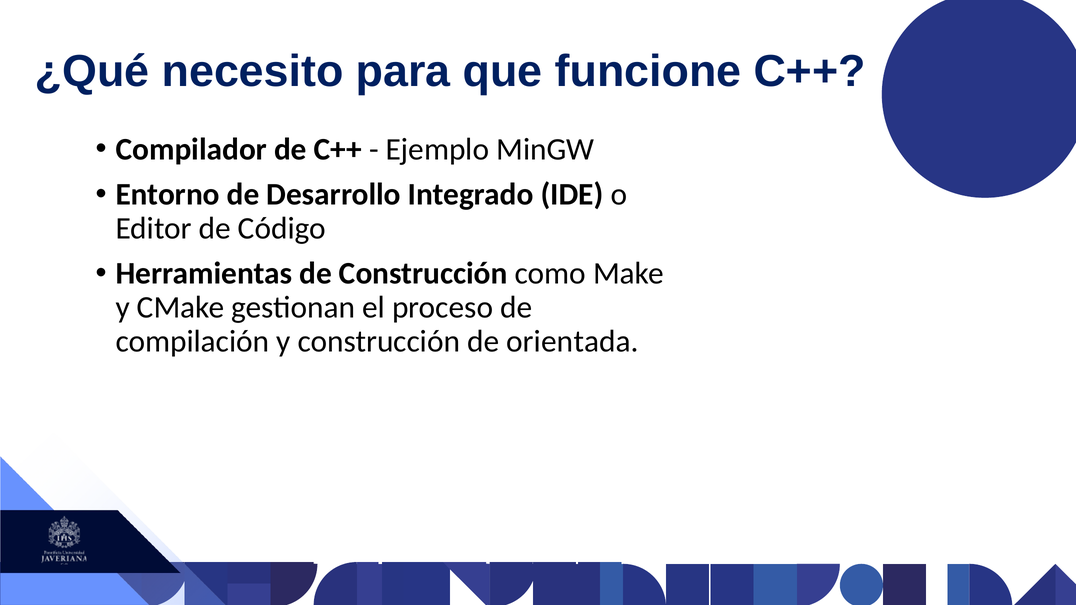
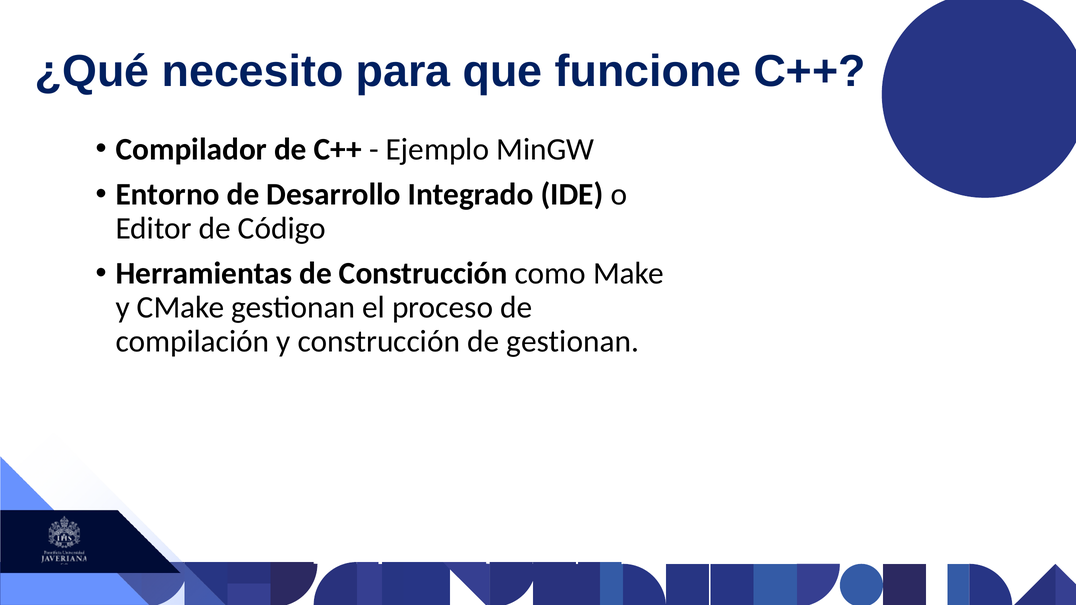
de orientada: orientada -> gestionan (573, 341)
